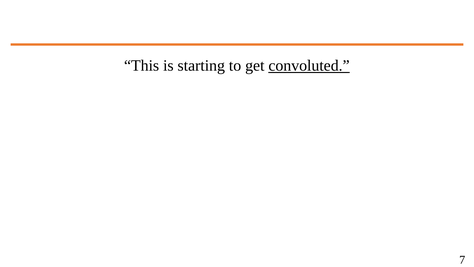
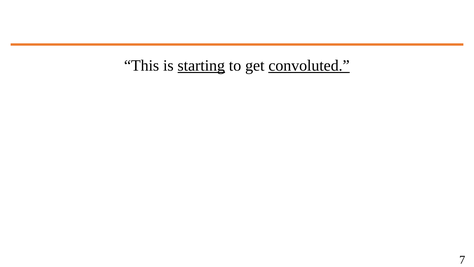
starting underline: none -> present (201, 66)
